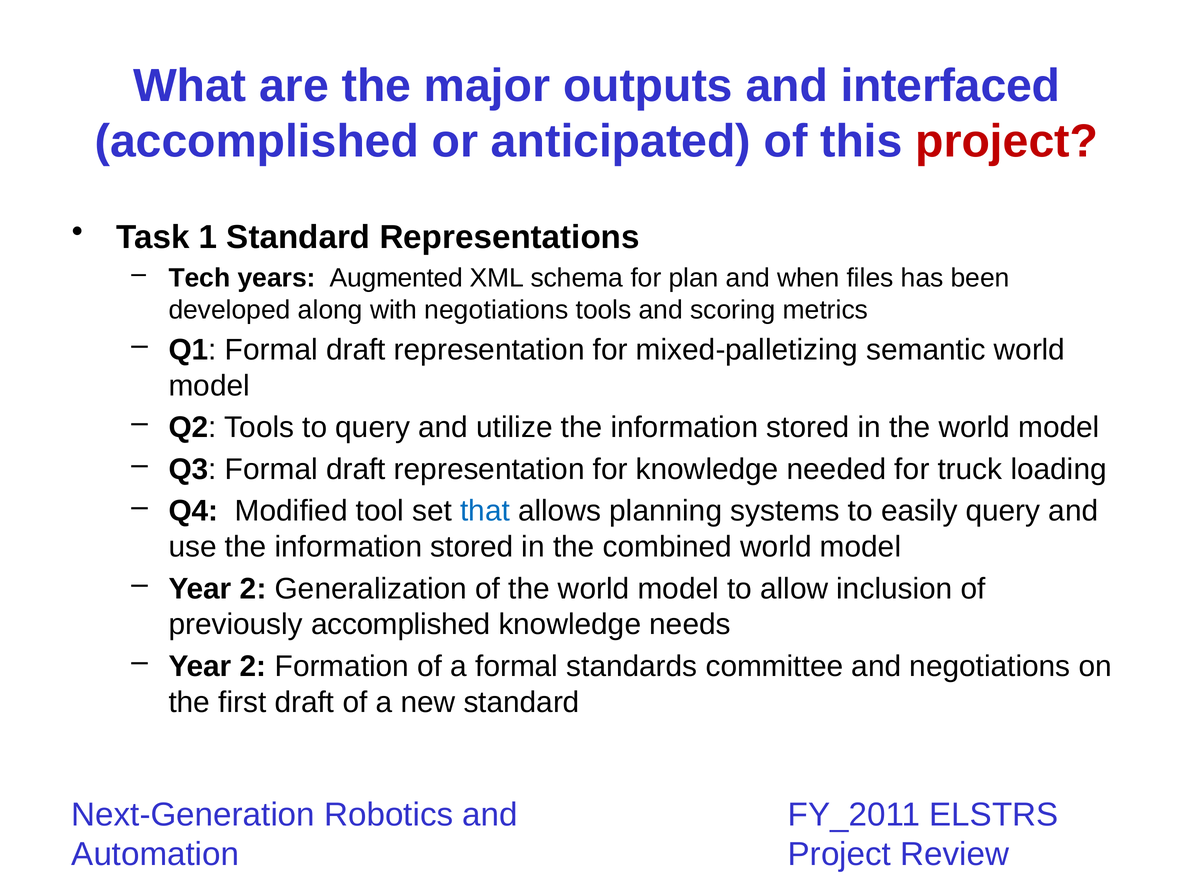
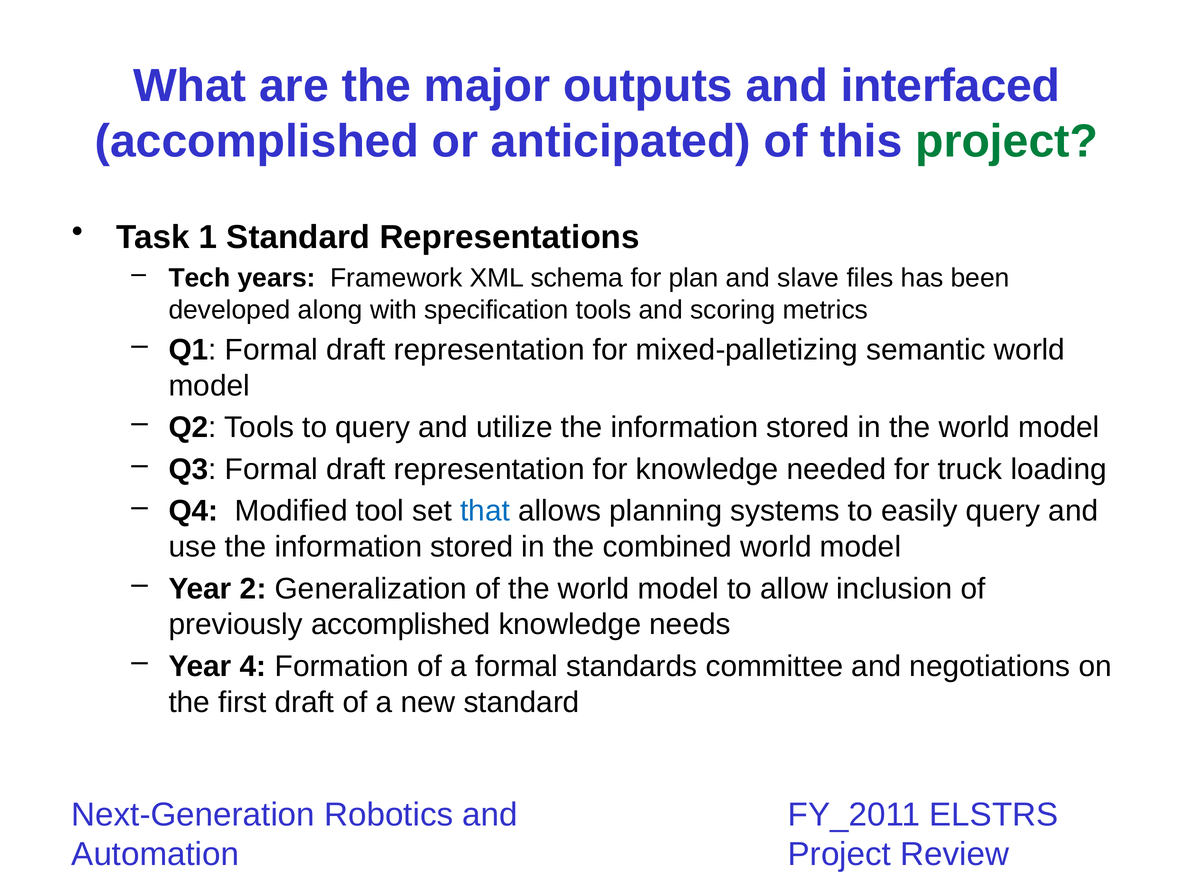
project colour: red -> green (1007, 142)
Augmented: Augmented -> Framework (396, 278)
when: when -> slave (808, 278)
with negotiations: negotiations -> specification (496, 310)
2: 2 -> 4 (253, 666)
